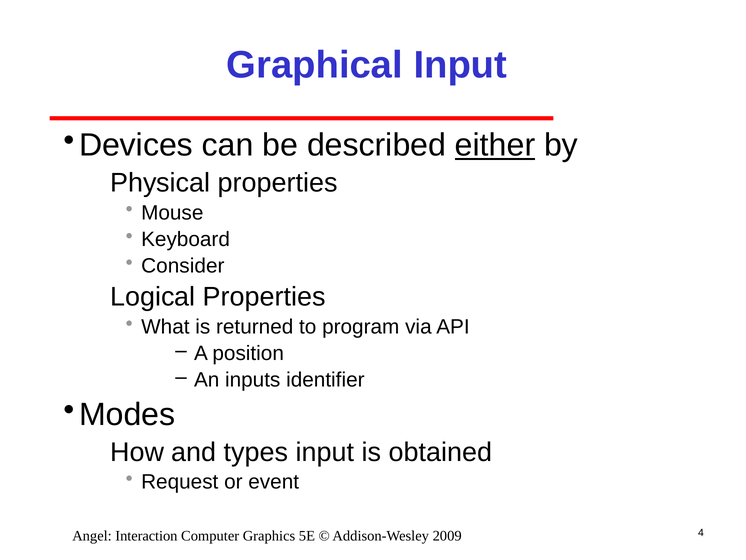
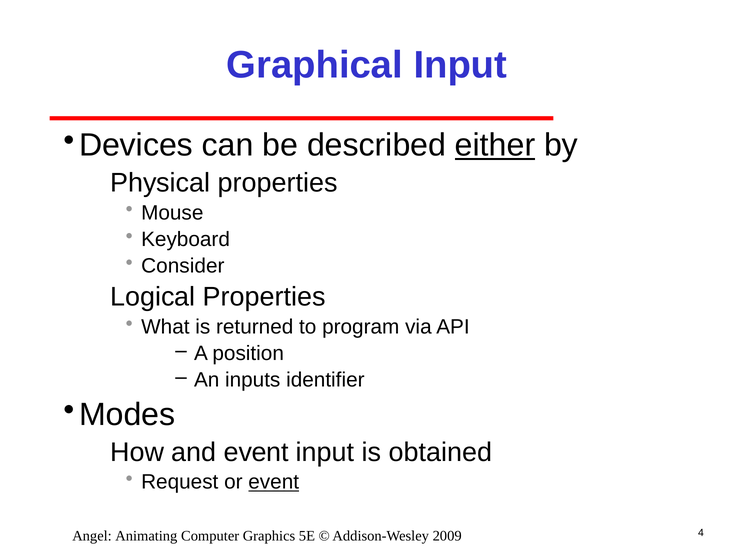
and types: types -> event (256, 452)
event underline: none -> present (274, 482)
Interaction: Interaction -> Animating (146, 536)
